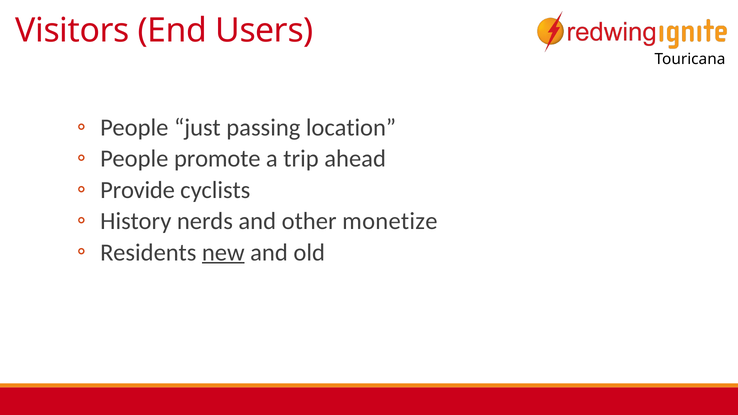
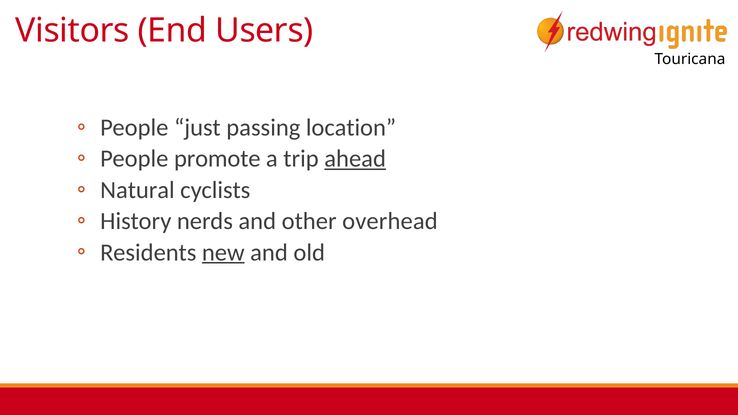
ahead underline: none -> present (355, 159)
Provide: Provide -> Natural (137, 190)
monetize: monetize -> overhead (390, 221)
